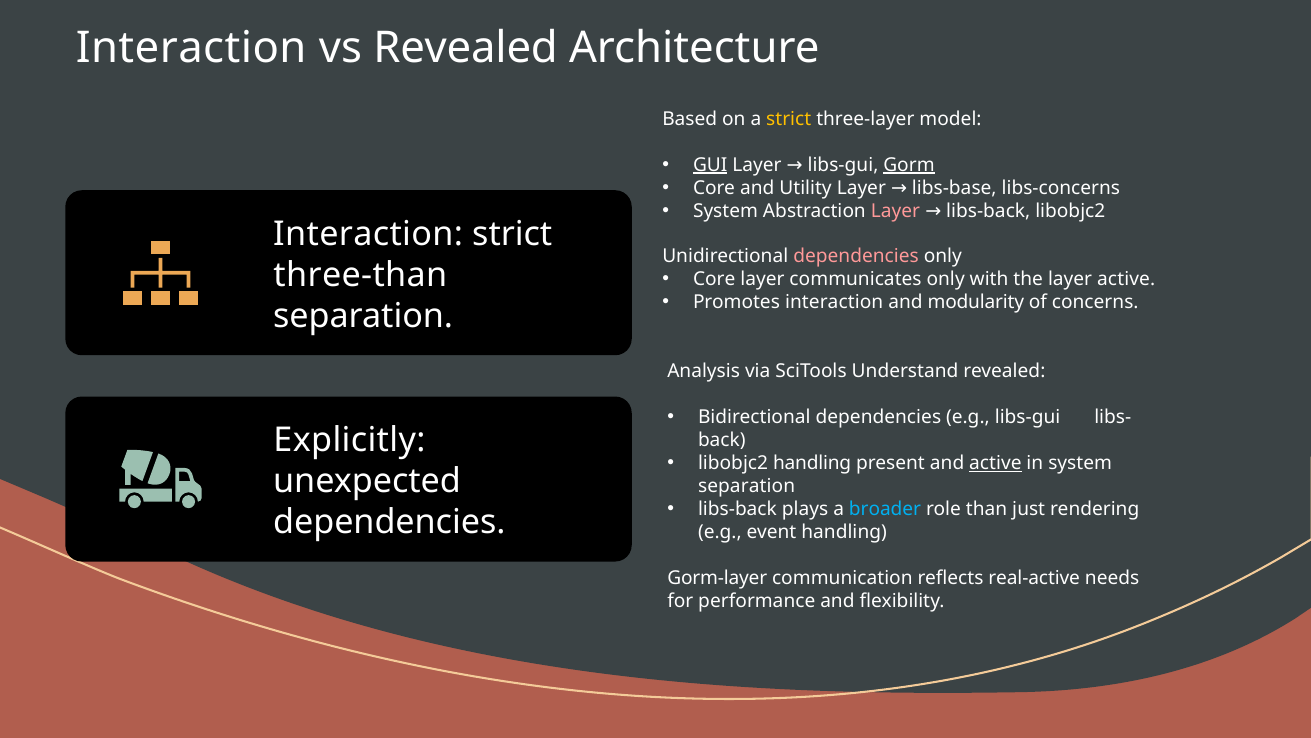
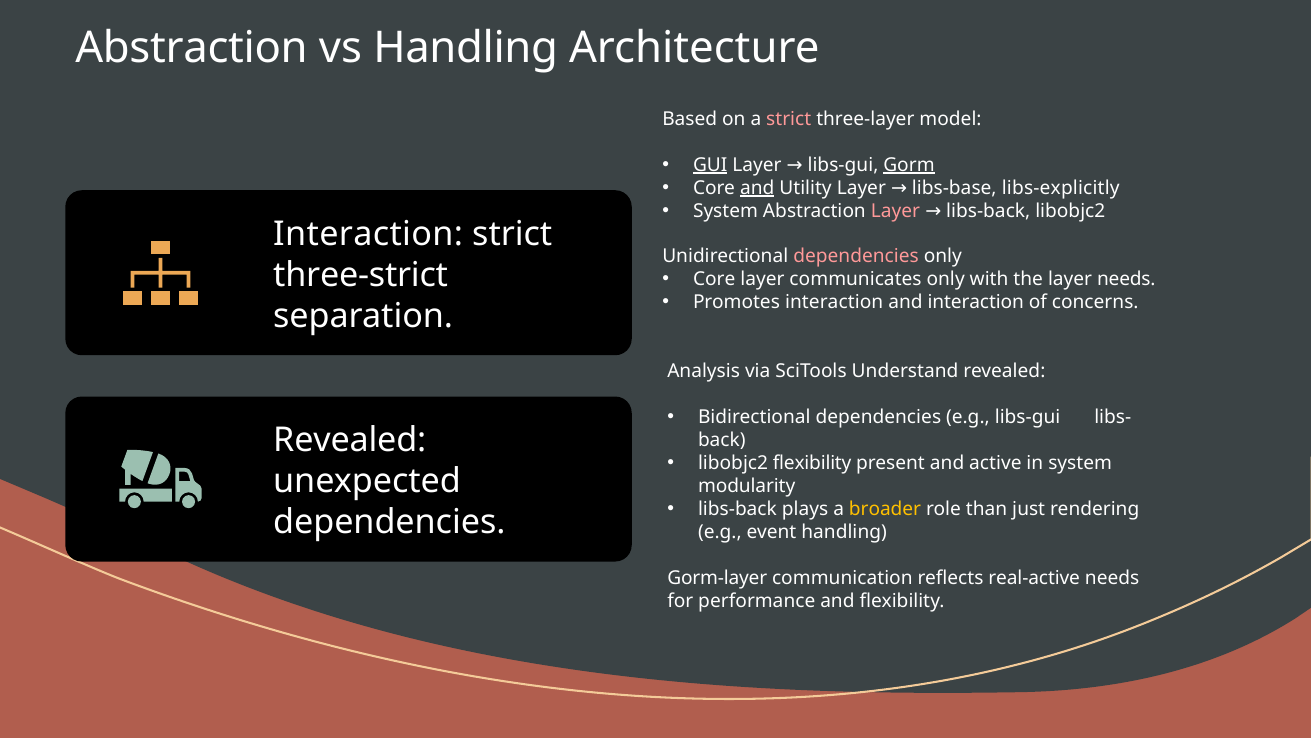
Interaction: Interaction -> Abstraction (192, 48)
vs Revealed: Revealed -> Handling (466, 48)
strict colour: yellow -> pink (789, 119)
and underline: none -> present (757, 188)
libs-concerns: libs-concerns -> libs-explicitly (1061, 188)
three-than: three-than -> three-strict (361, 275)
layer active: active -> needs (1126, 279)
and modularity: modularity -> interaction (976, 302)
Explicitly: Explicitly -> Revealed (350, 440)
libobjc2 handling: handling -> flexibility (812, 463)
active underline: present -> none (995, 463)
separation: separation -> modularity (747, 486)
broader colour: light blue -> yellow (885, 509)
